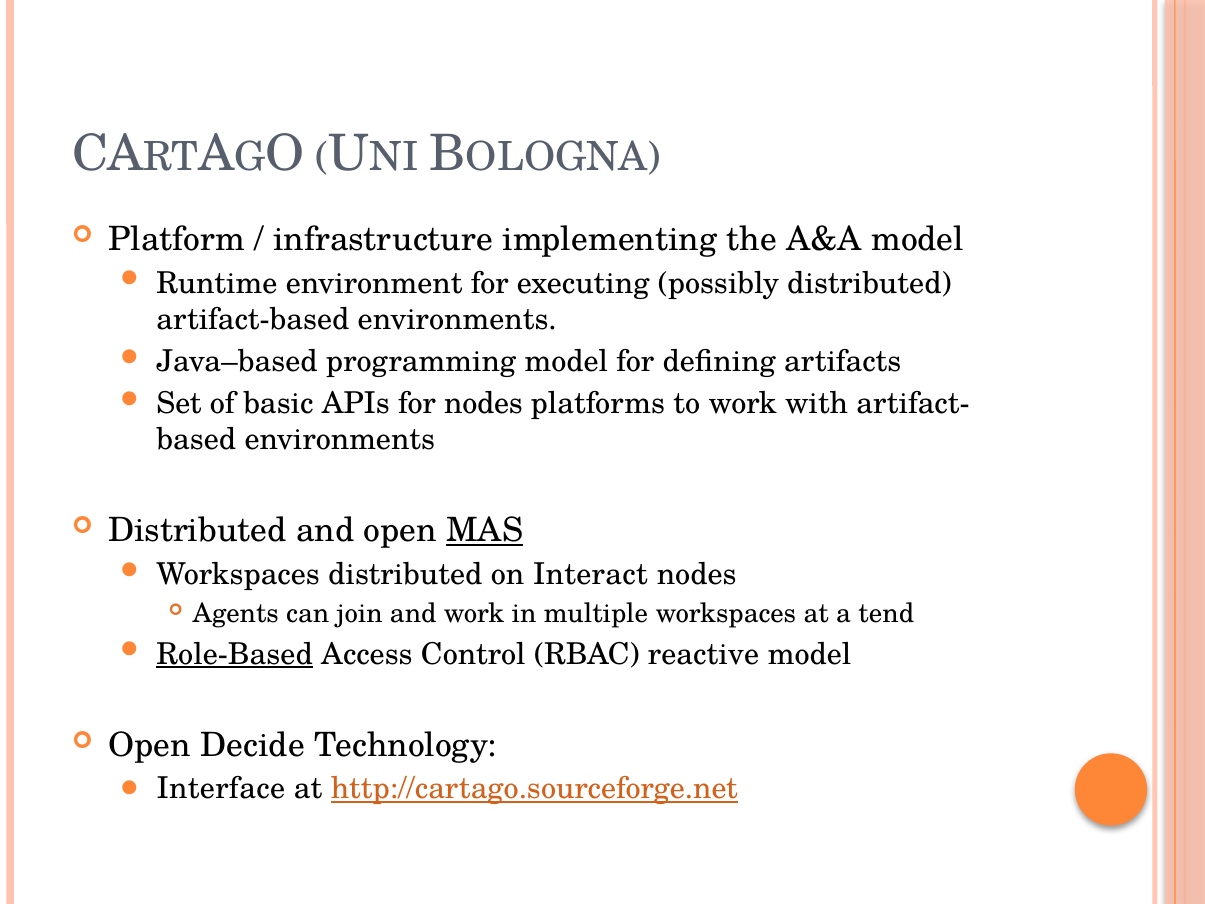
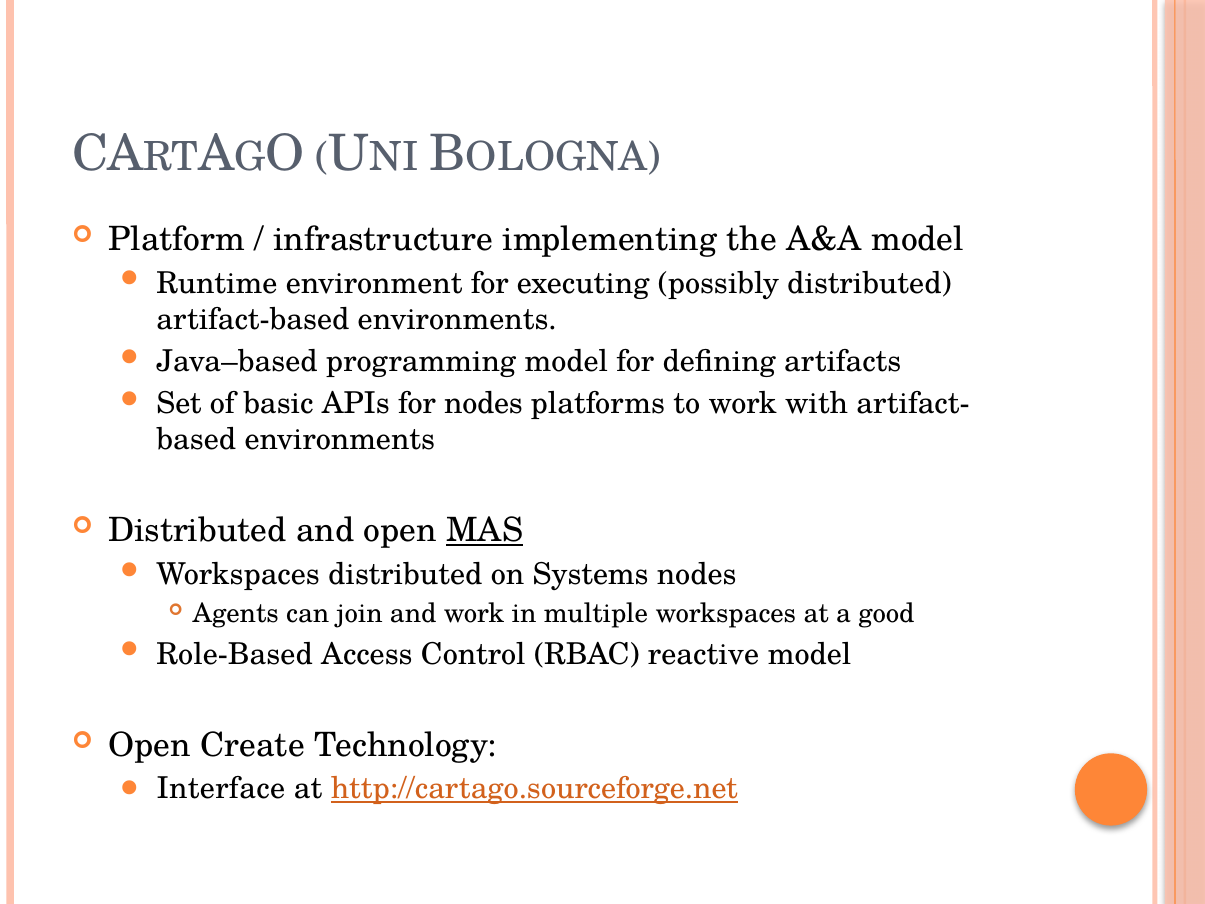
Interact: Interact -> Systems (591, 575)
tend: tend -> good (886, 614)
Role-Based underline: present -> none (235, 654)
Decide: Decide -> Create (252, 745)
